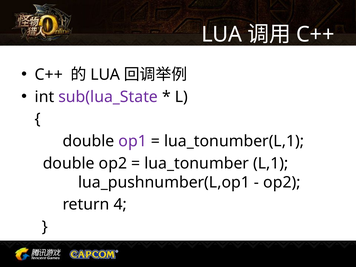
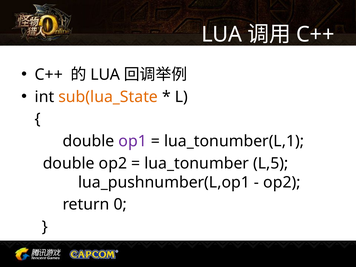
sub(lua_State colour: purple -> orange (108, 97)
L,1: L,1 -> L,5 (271, 163)
4: 4 -> 0 (120, 204)
